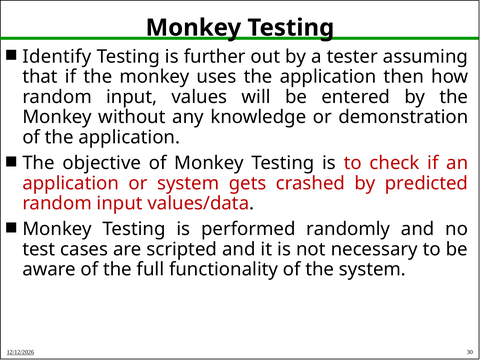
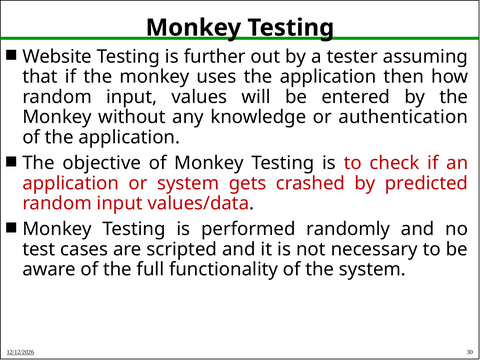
Identify: Identify -> Website (57, 57)
demonstration: demonstration -> authentication (403, 117)
